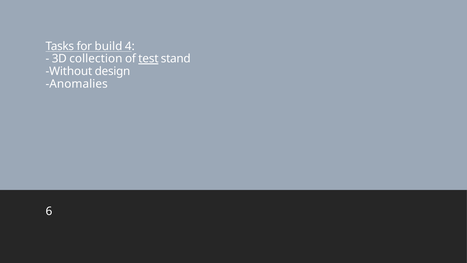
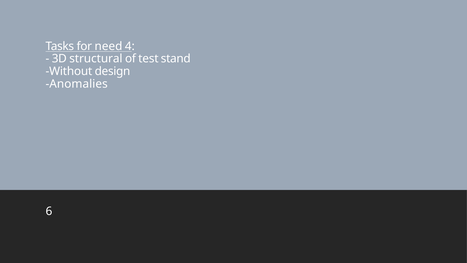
build: build -> need (108, 46)
collection: collection -> structural (96, 59)
test underline: present -> none (148, 59)
